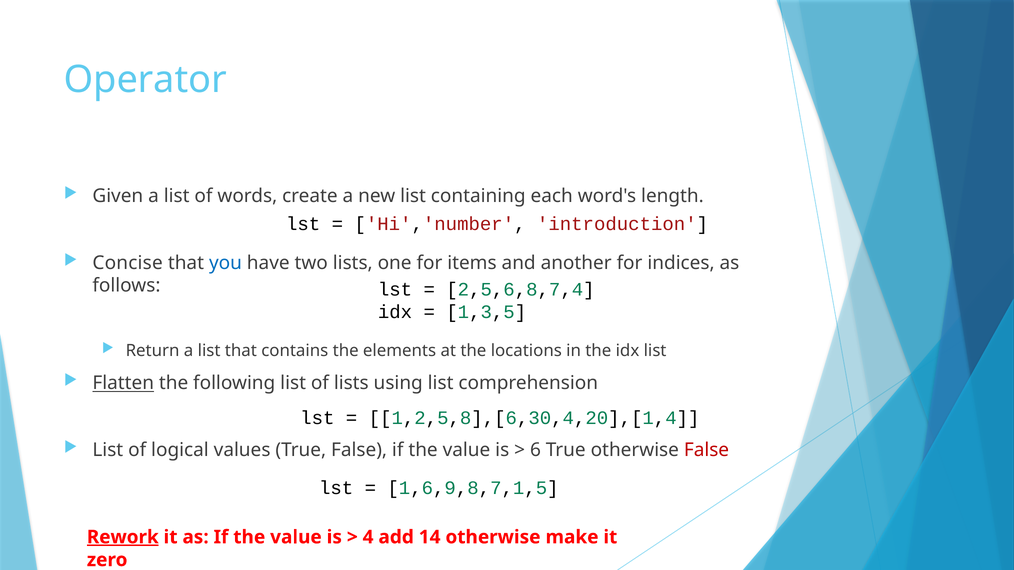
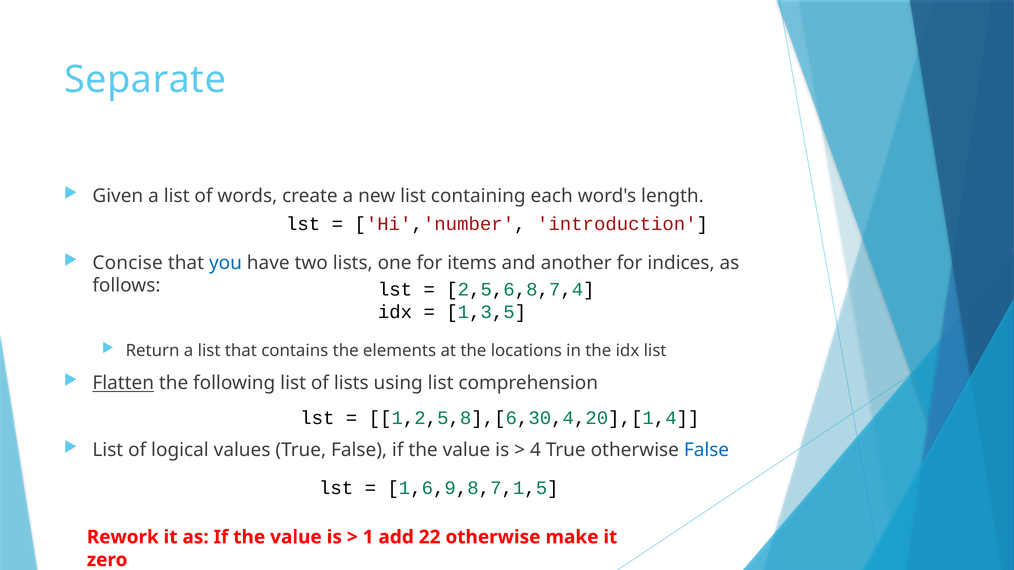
Operator: Operator -> Separate (145, 80)
6: 6 -> 4 (535, 450)
False colour: red -> blue (706, 450)
Rework underline: present -> none (123, 537)
4: 4 -> 1 (368, 537)
14: 14 -> 22 (430, 537)
